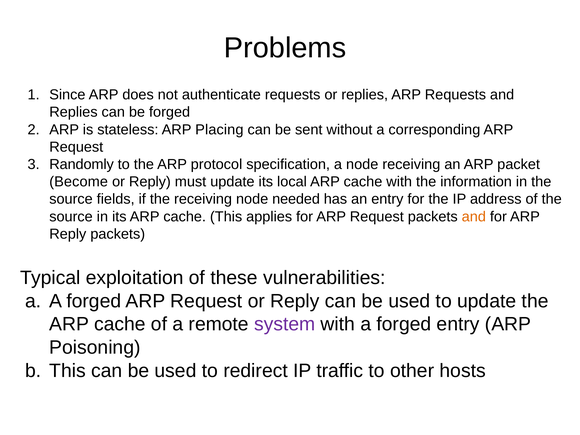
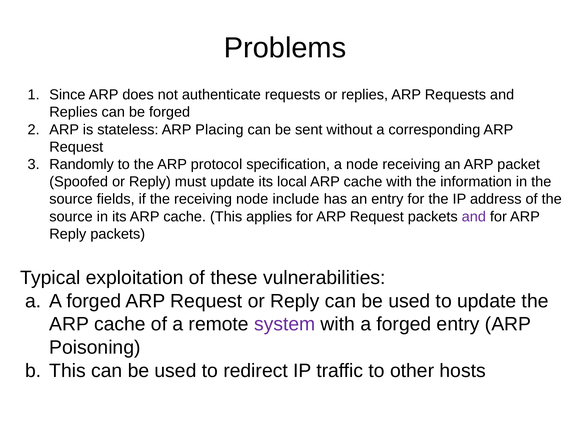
Become: Become -> Spoofed (79, 182)
needed: needed -> include (296, 199)
and colour: orange -> purple (474, 217)
